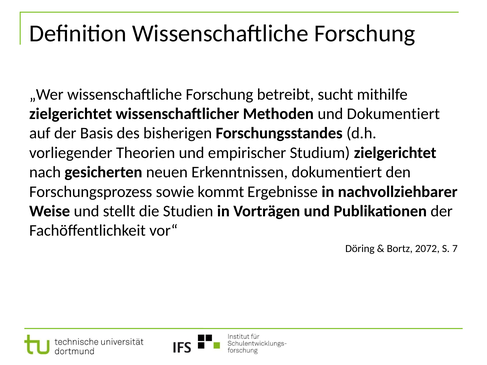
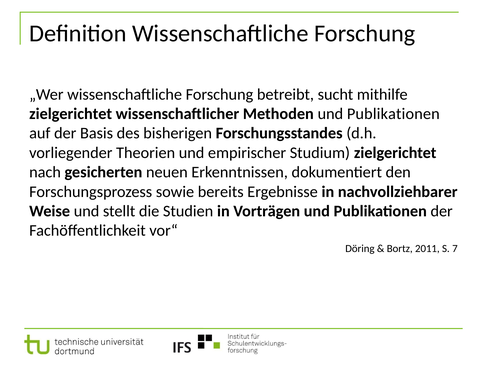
Methoden und Dokumentiert: Dokumentiert -> Publikationen (393, 114)
kommt: kommt -> bereits (221, 192)
2072: 2072 -> 2011 (427, 249)
